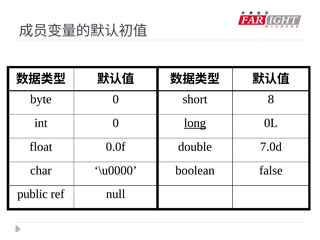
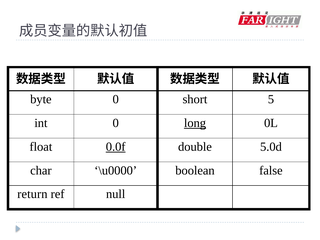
8: 8 -> 5 (271, 99)
0.0f underline: none -> present (116, 147)
7.0d: 7.0d -> 5.0d (271, 147)
public: public -> return (32, 194)
